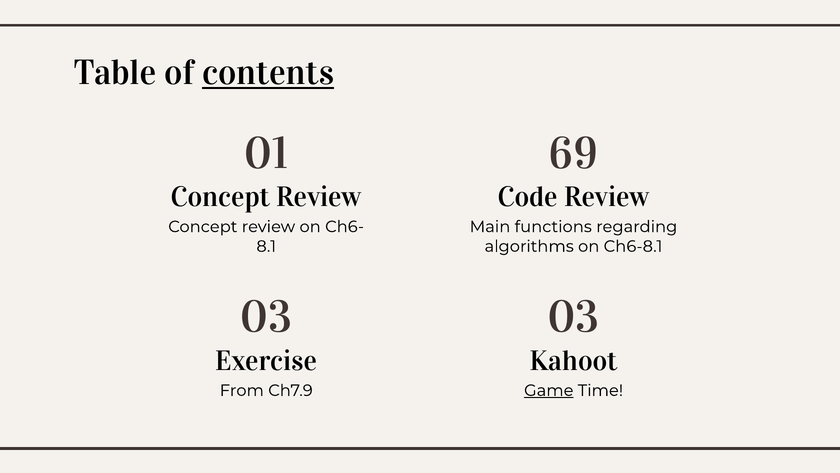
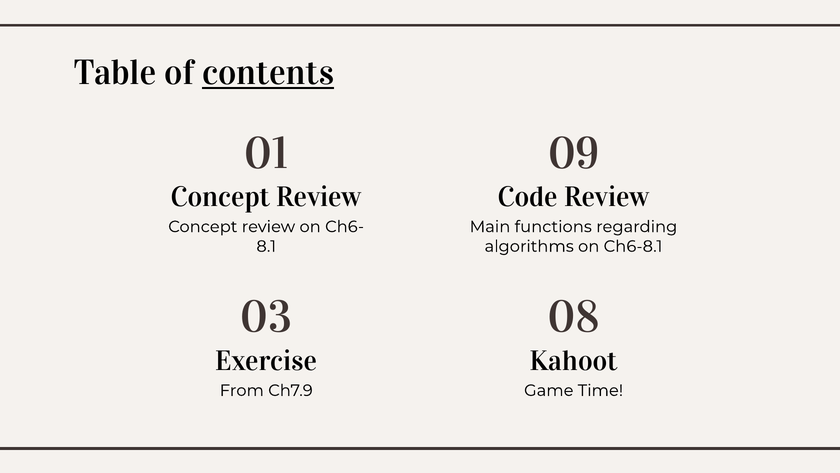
69: 69 -> 09 (574, 153)
03 03: 03 -> 08 (574, 317)
Game underline: present -> none (549, 390)
